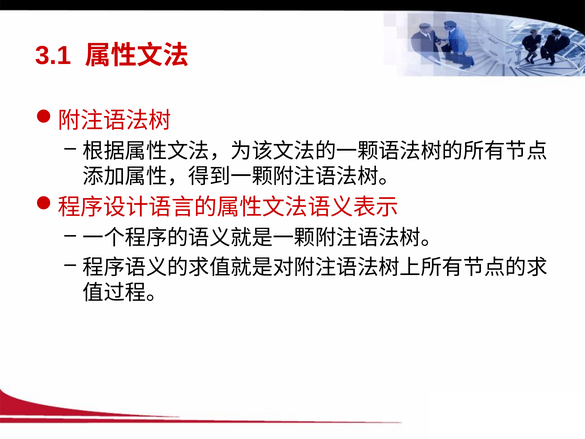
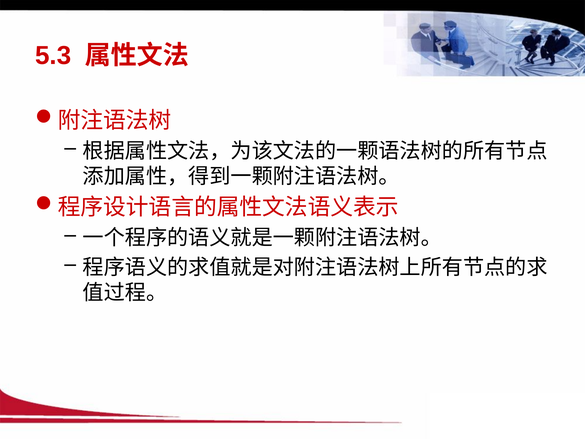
3.1: 3.1 -> 5.3 (53, 55)
